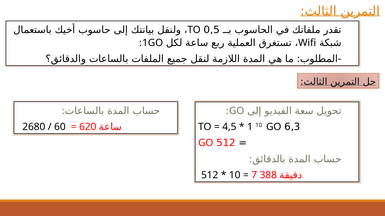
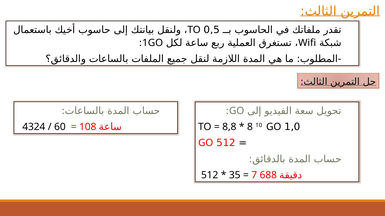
6,3: 6,3 -> 1,0 (292, 127)
2680: 2680 -> 4324 (34, 127)
620: 620 -> 108 (88, 127)
4,5: 4,5 -> 8,8 (229, 127)
1: 1 -> 8 (250, 127)
10: 10 -> 35 (235, 175)
388: 388 -> 688 (268, 175)
